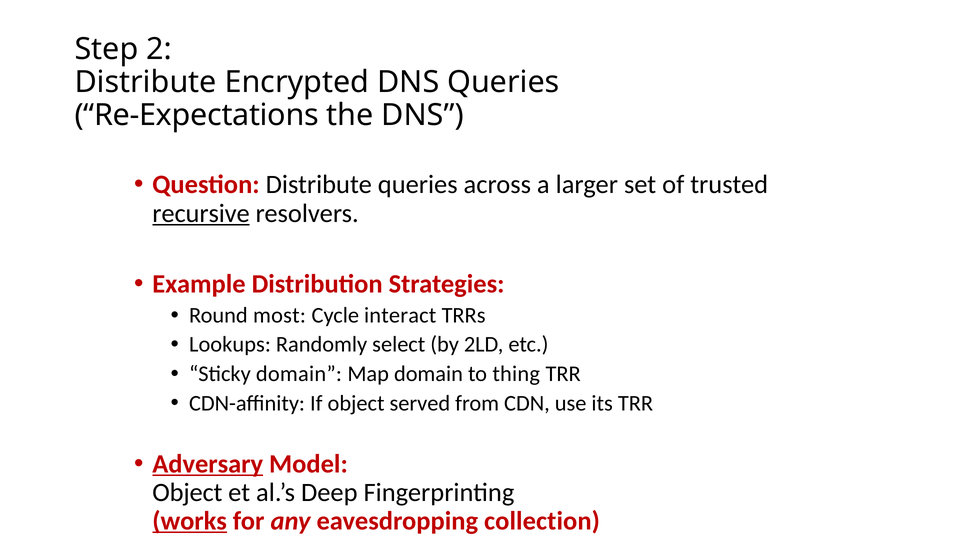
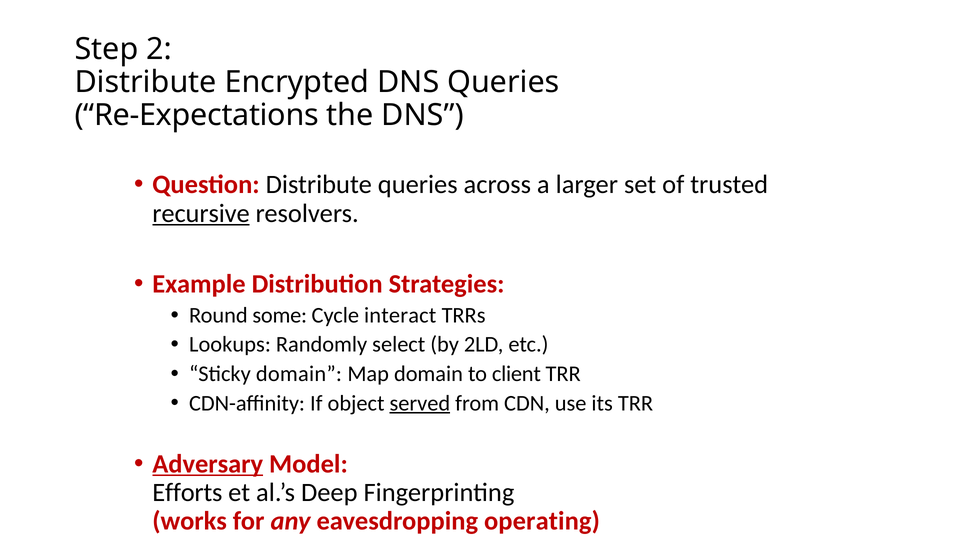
most: most -> some (280, 315)
thing: thing -> client (516, 374)
served underline: none -> present (420, 403)
Object: Object -> Efforts (187, 493)
works underline: present -> none (190, 521)
collection: collection -> operating (542, 521)
